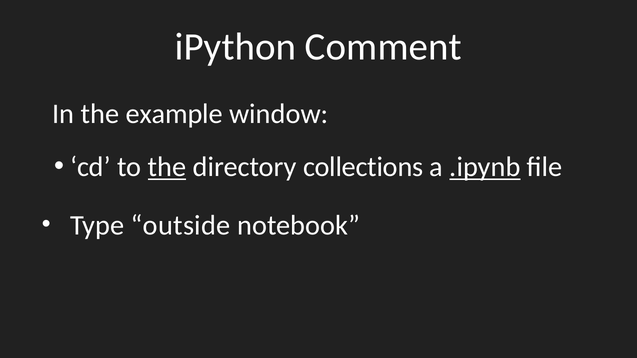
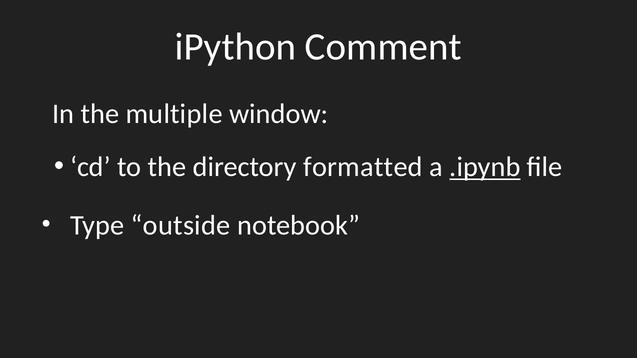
example: example -> multiple (174, 114)
the underline: present -> none (167, 167)
collections: collections -> formatted (363, 167)
